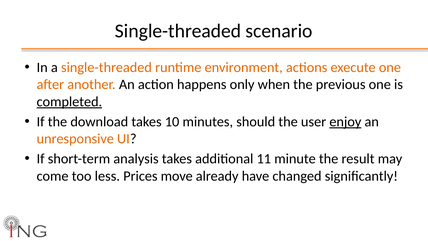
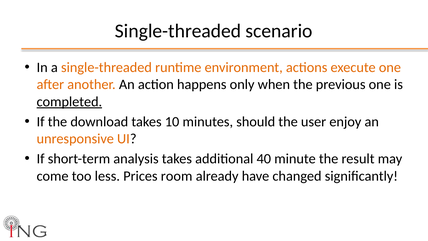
enjoy underline: present -> none (345, 122)
11: 11 -> 40 (264, 159)
move: move -> room (177, 176)
